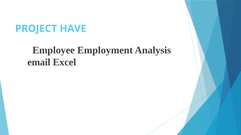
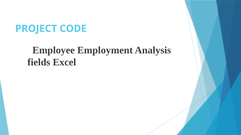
HAVE: HAVE -> CODE (73, 29)
email: email -> fields (39, 62)
